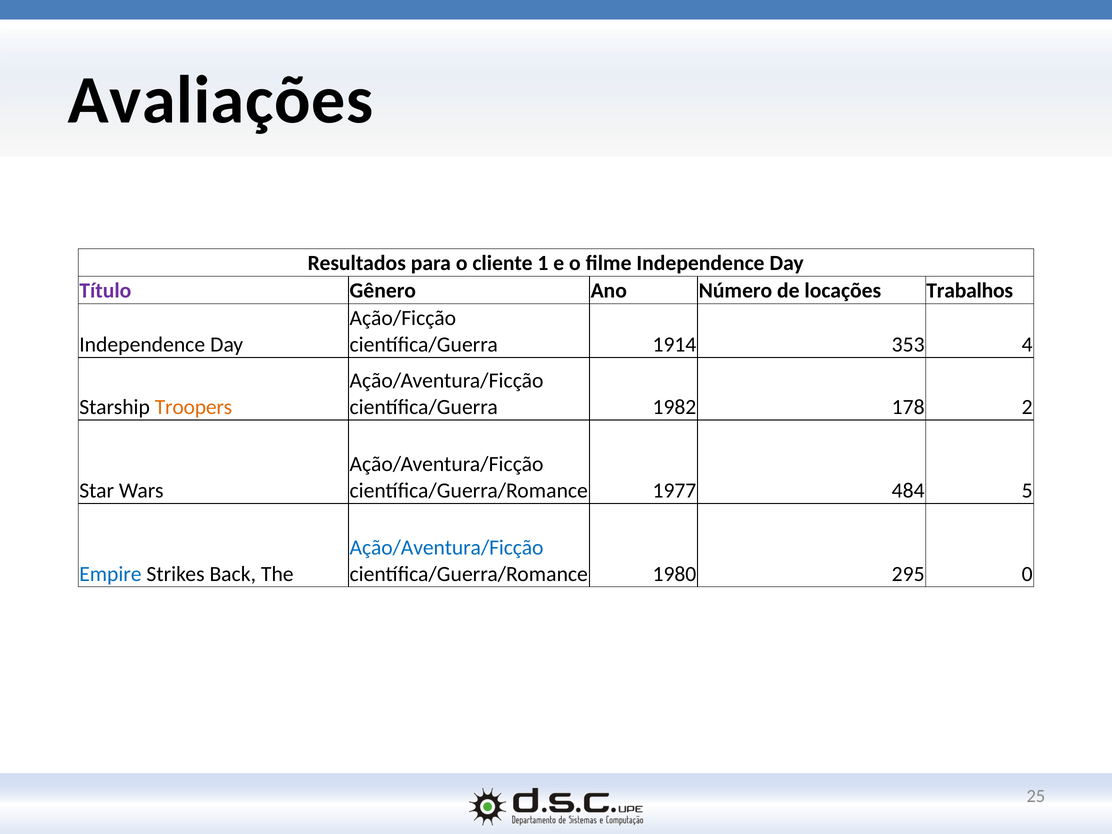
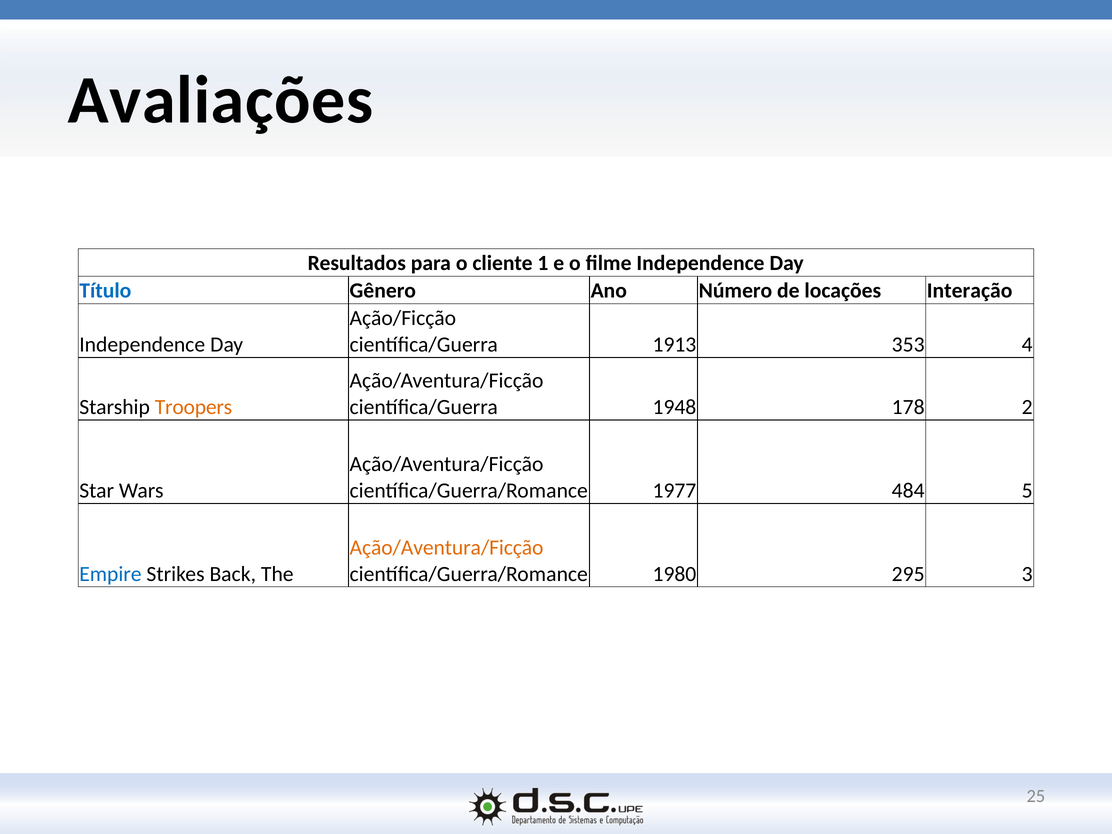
Título colour: purple -> blue (105, 291)
Trabalhos: Trabalhos -> Interação (970, 291)
1914: 1914 -> 1913 (674, 345)
1982: 1982 -> 1948 (674, 407)
Ação/Aventura/Ficção colour: blue -> orange (447, 548)
0: 0 -> 3 (1027, 574)
